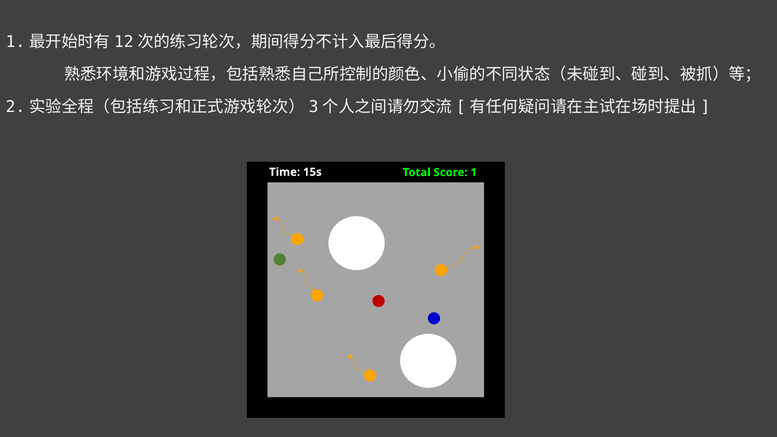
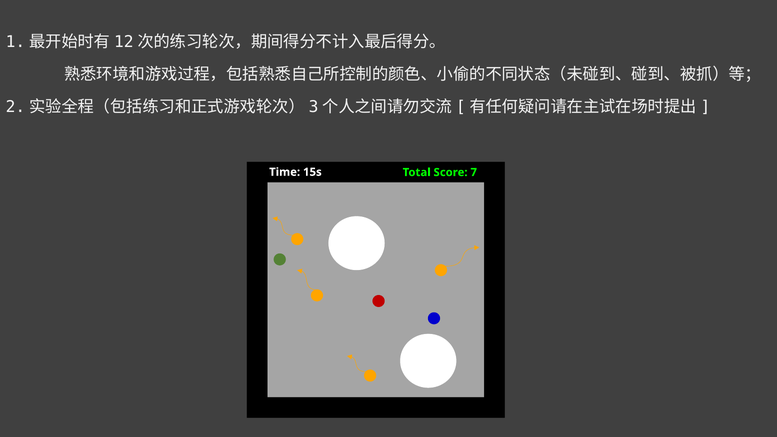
1: 1 -> 7 (474, 172)
